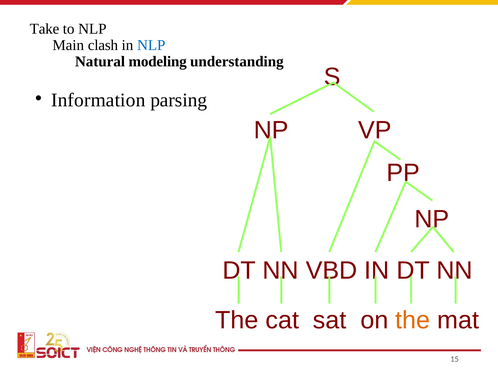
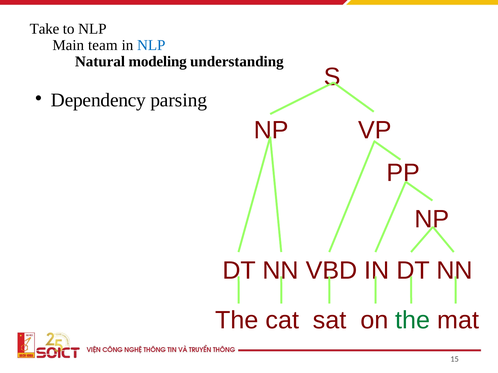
clash: clash -> team (103, 45)
Information: Information -> Dependency (98, 100)
the colour: orange -> green (413, 321)
